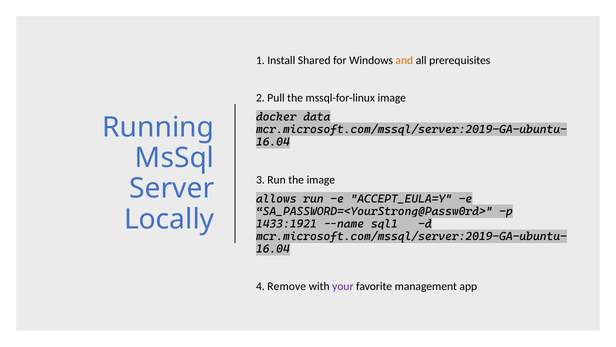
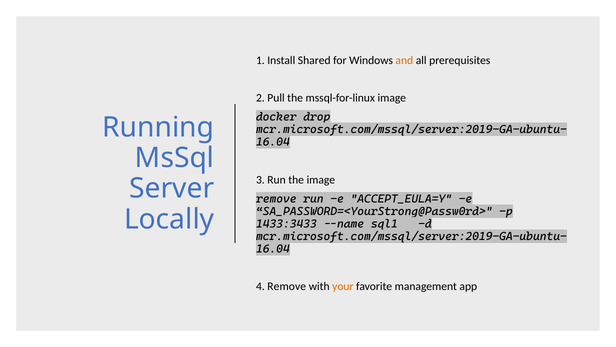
data: data -> drop (317, 117)
allows: allows -> remove (276, 198)
1433:1921: 1433:1921 -> 1433:3433 (286, 223)
your colour: purple -> orange (343, 286)
